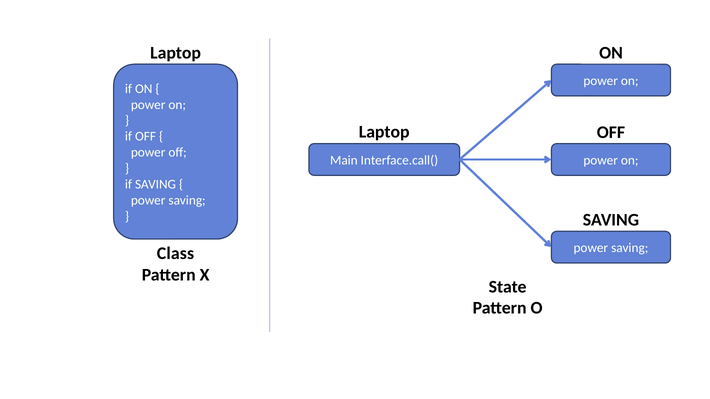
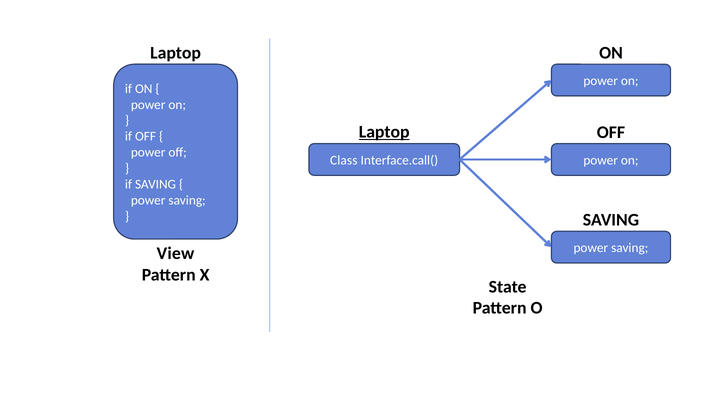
Laptop underline: none -> present (384, 132)
Main: Main -> Class (344, 161)
Class: Class -> View (176, 254)
